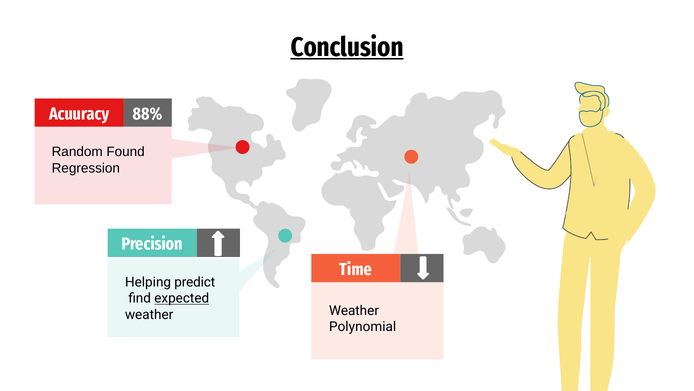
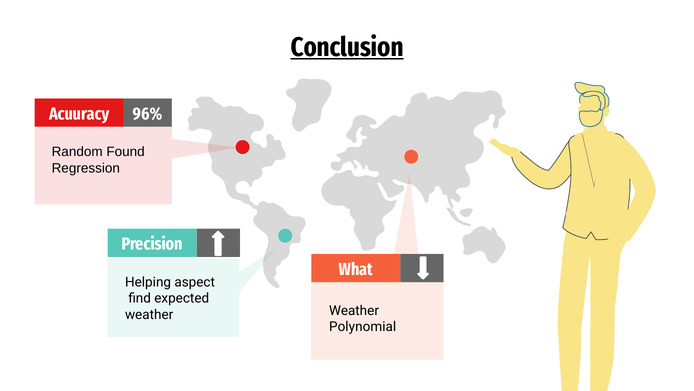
88%: 88% -> 96% (148, 114)
Time: Time -> What (356, 269)
predict: predict -> aspect (195, 282)
expected underline: present -> none (182, 298)
